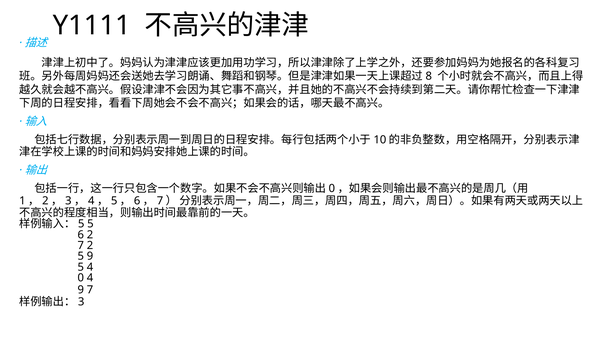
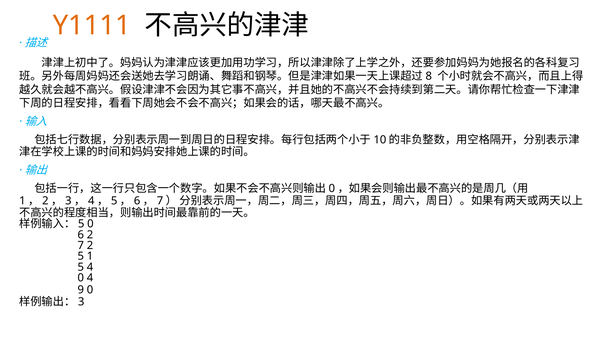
Y1111 colour: black -> orange (92, 25)
5: 5 -> 0 (90, 223)
5 9: 9 -> 1 (90, 256)
9 7: 7 -> 0 (90, 289)
